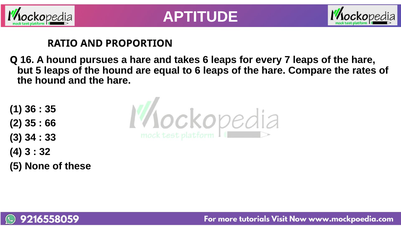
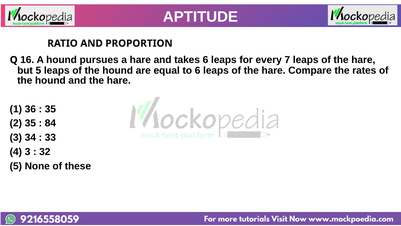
66: 66 -> 84 (50, 123)
